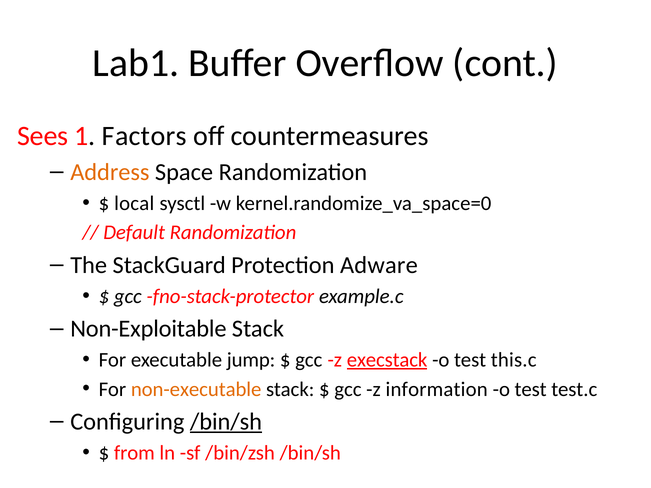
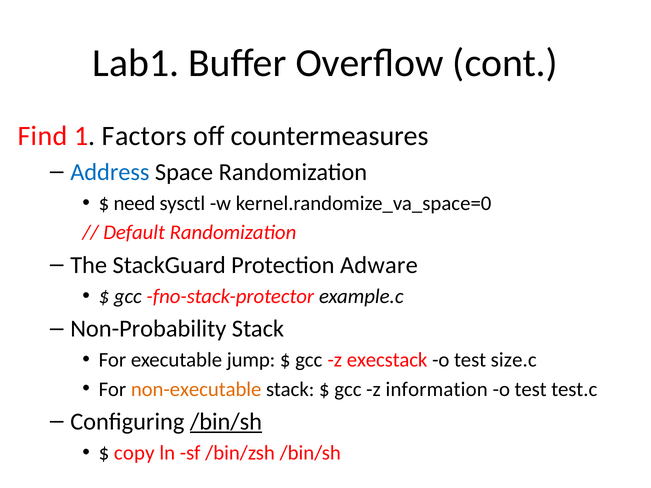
Sees: Sees -> Find (42, 136)
Address colour: orange -> blue (110, 172)
local: local -> need (134, 203)
Non-Exploitable: Non-Exploitable -> Non-Probability (148, 329)
execstack underline: present -> none (387, 360)
this.c: this.c -> size.c (514, 360)
from: from -> copy (134, 453)
